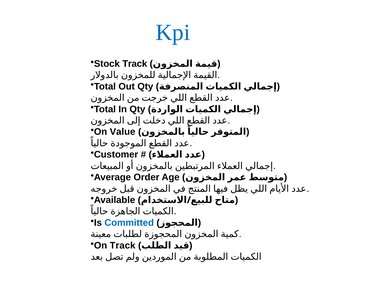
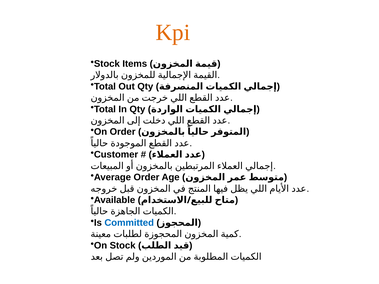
Kpi colour: blue -> orange (173, 32)
Stock Track: Track -> Items (135, 64)
On Value: Value -> Order (123, 132)
On Track: Track -> Stock (123, 246)
